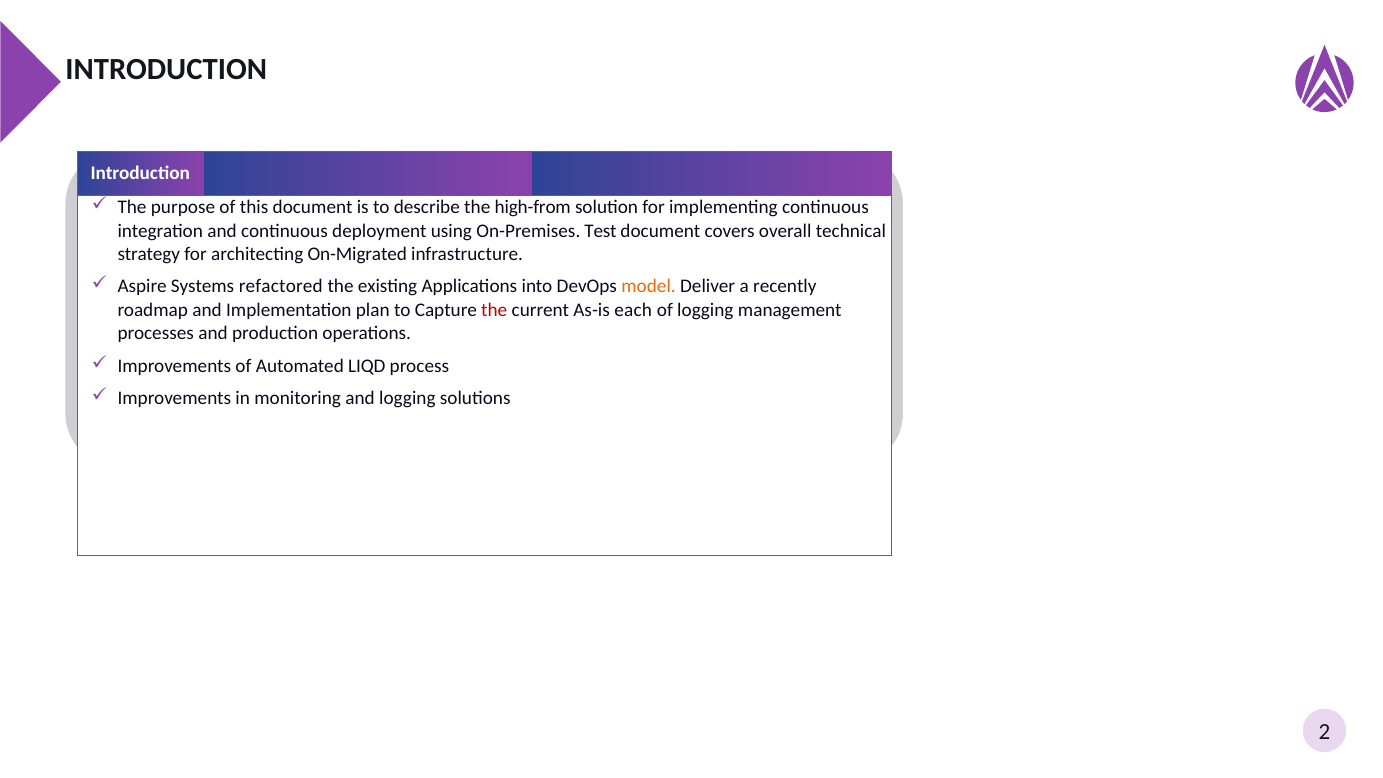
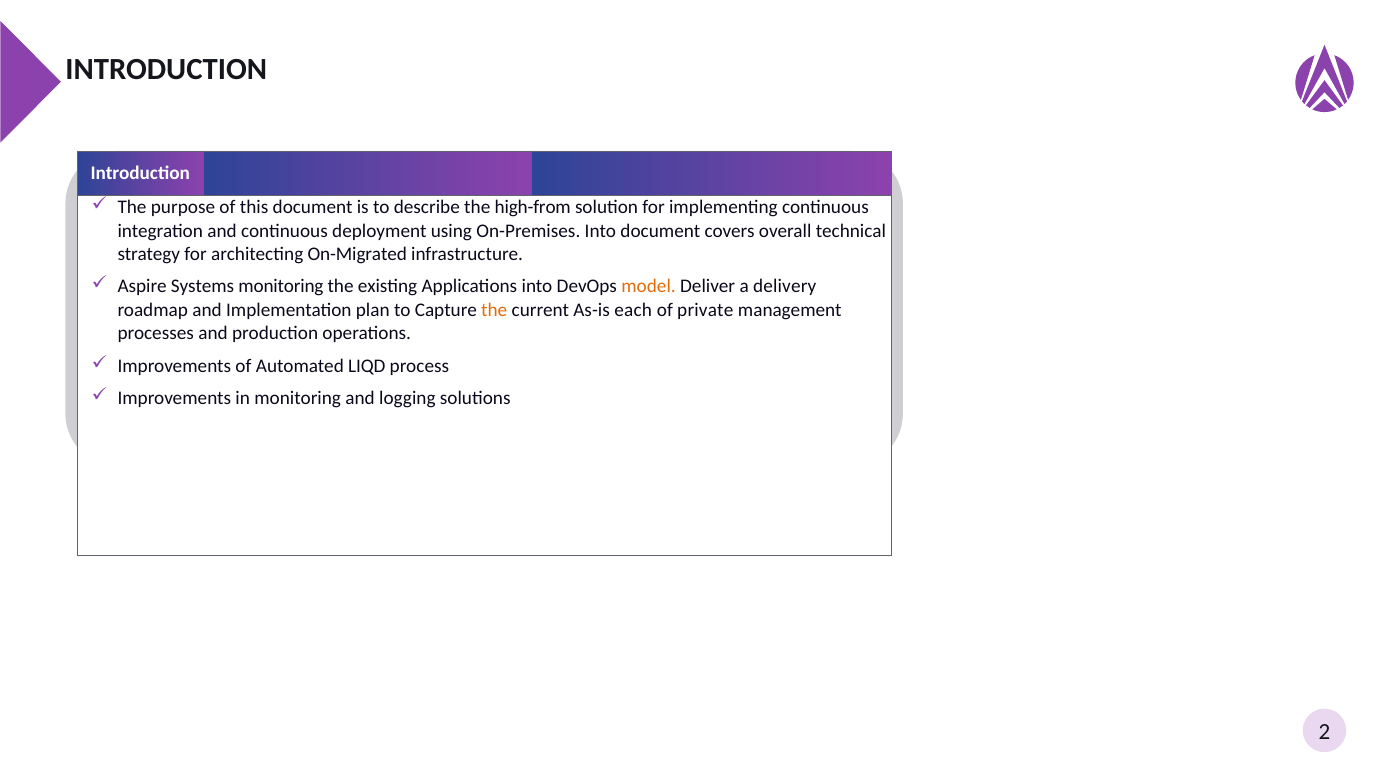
On-Premises Test: Test -> Into (600, 231)
Systems refactored: refactored -> monitoring (281, 287)
recently: recently -> delivery (785, 287)
the colour: red -> orange (494, 310)
of logging: logging -> private (705, 310)
